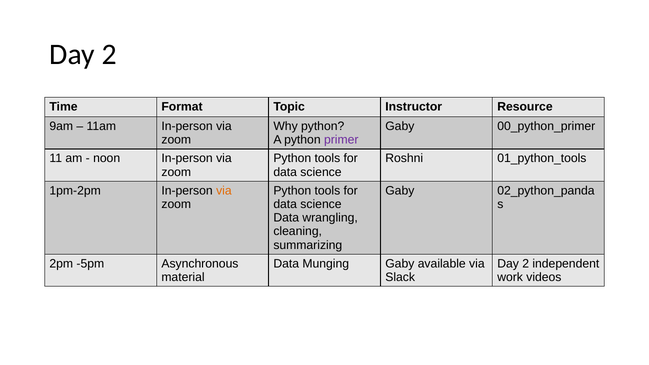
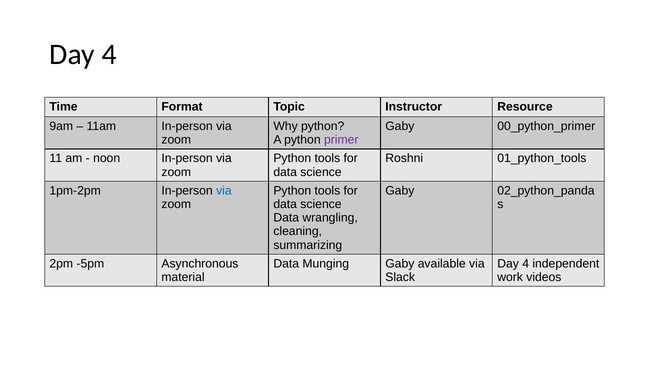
2: 2 -> 4 (109, 55)
via colour: orange -> blue (224, 191)
2: 2 -> 4 (526, 264)
